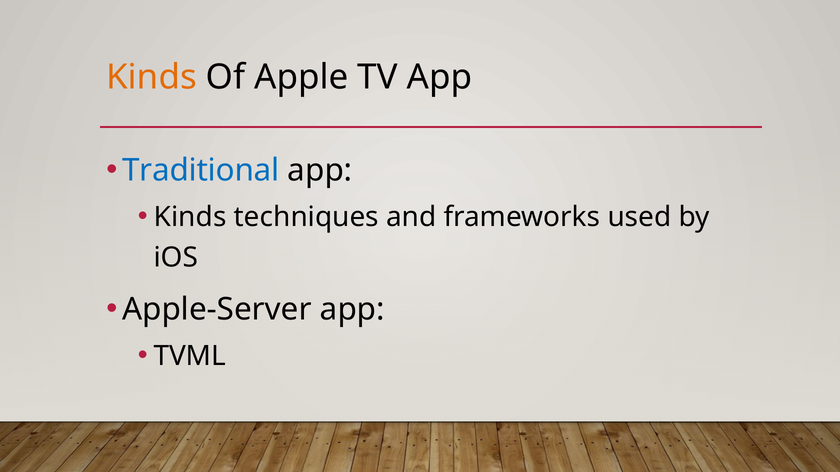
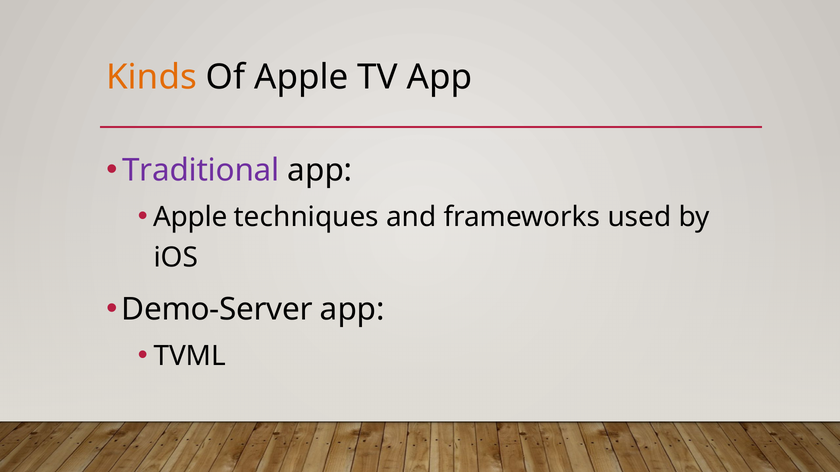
Traditional colour: blue -> purple (201, 171)
Kinds: Kinds -> Apple (190, 217)
Apple-Server: Apple-Server -> Demo-Server (217, 310)
